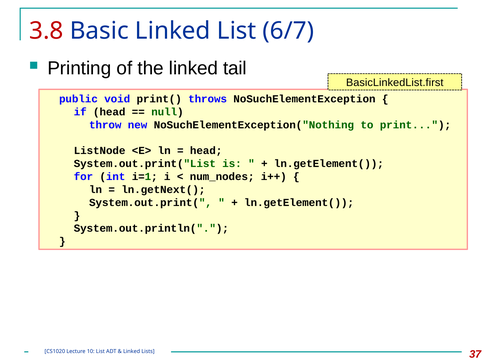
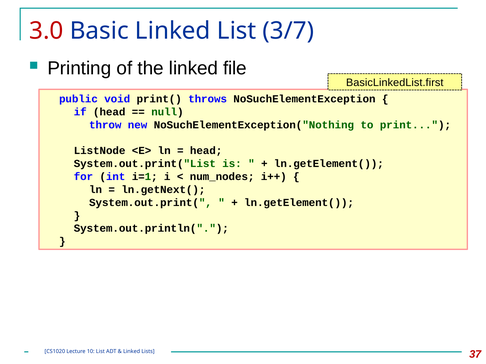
3.8: 3.8 -> 3.0 (46, 31)
6/7: 6/7 -> 3/7 (288, 31)
tail: tail -> file (235, 68)
